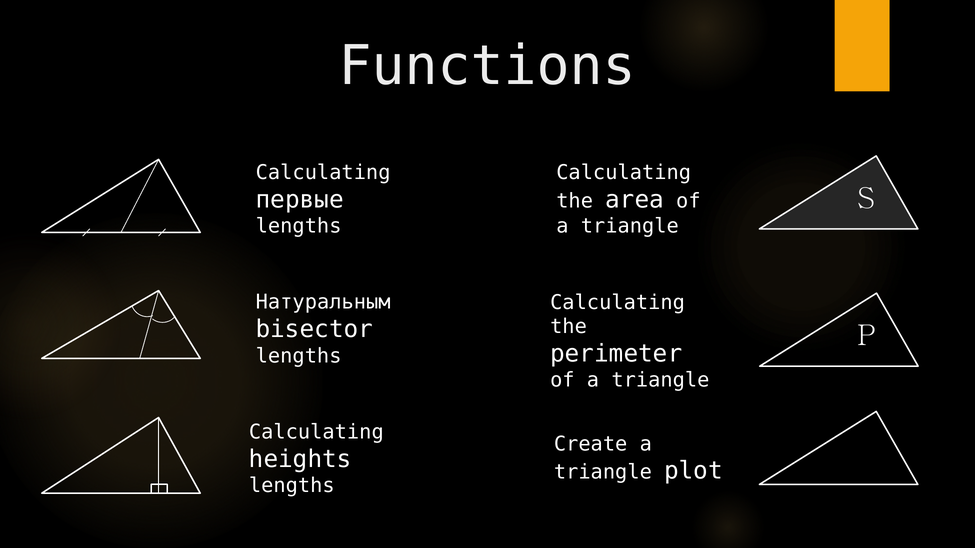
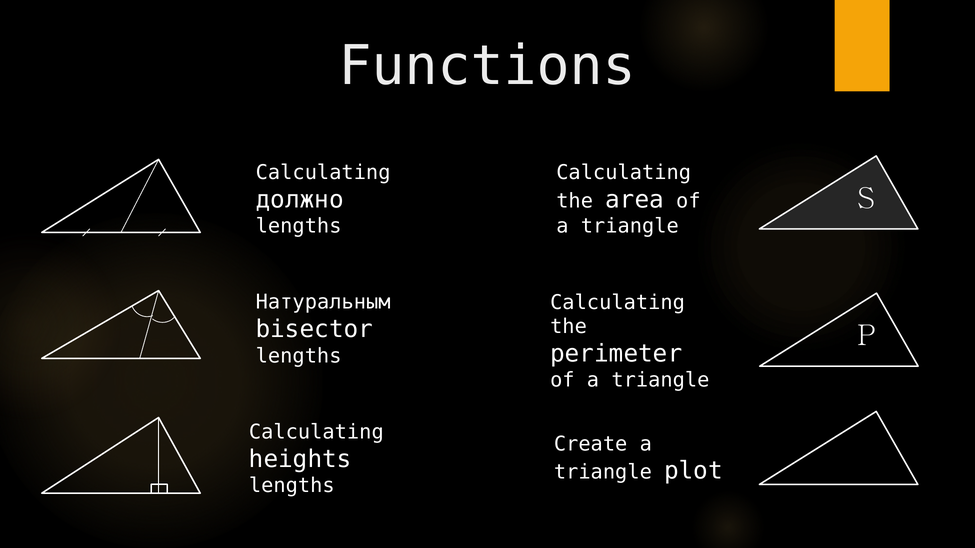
первые: первые -> должно (300, 200)
